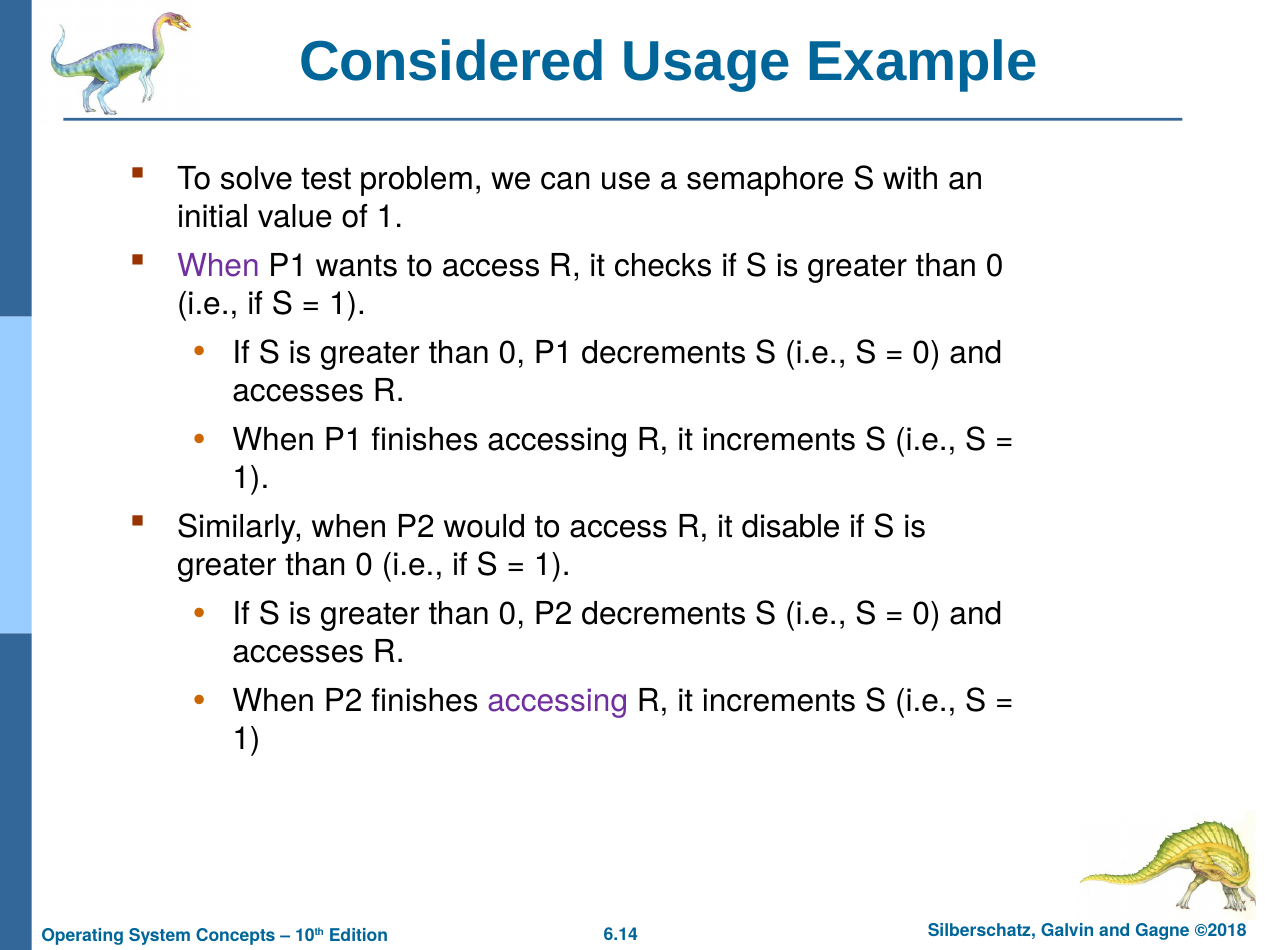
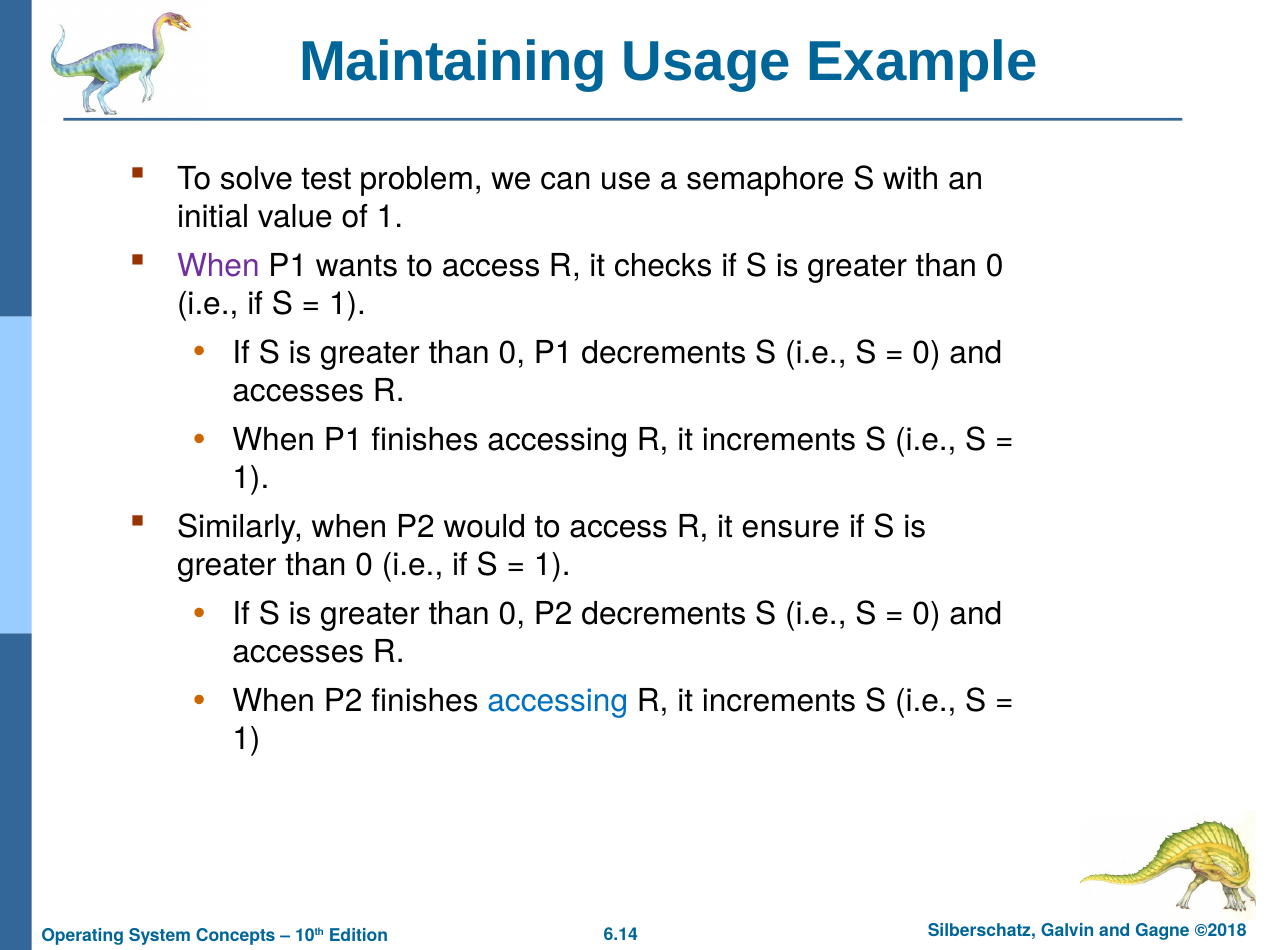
Considered: Considered -> Maintaining (453, 62)
disable: disable -> ensure (791, 527)
accessing colour: purple -> blue (558, 702)
